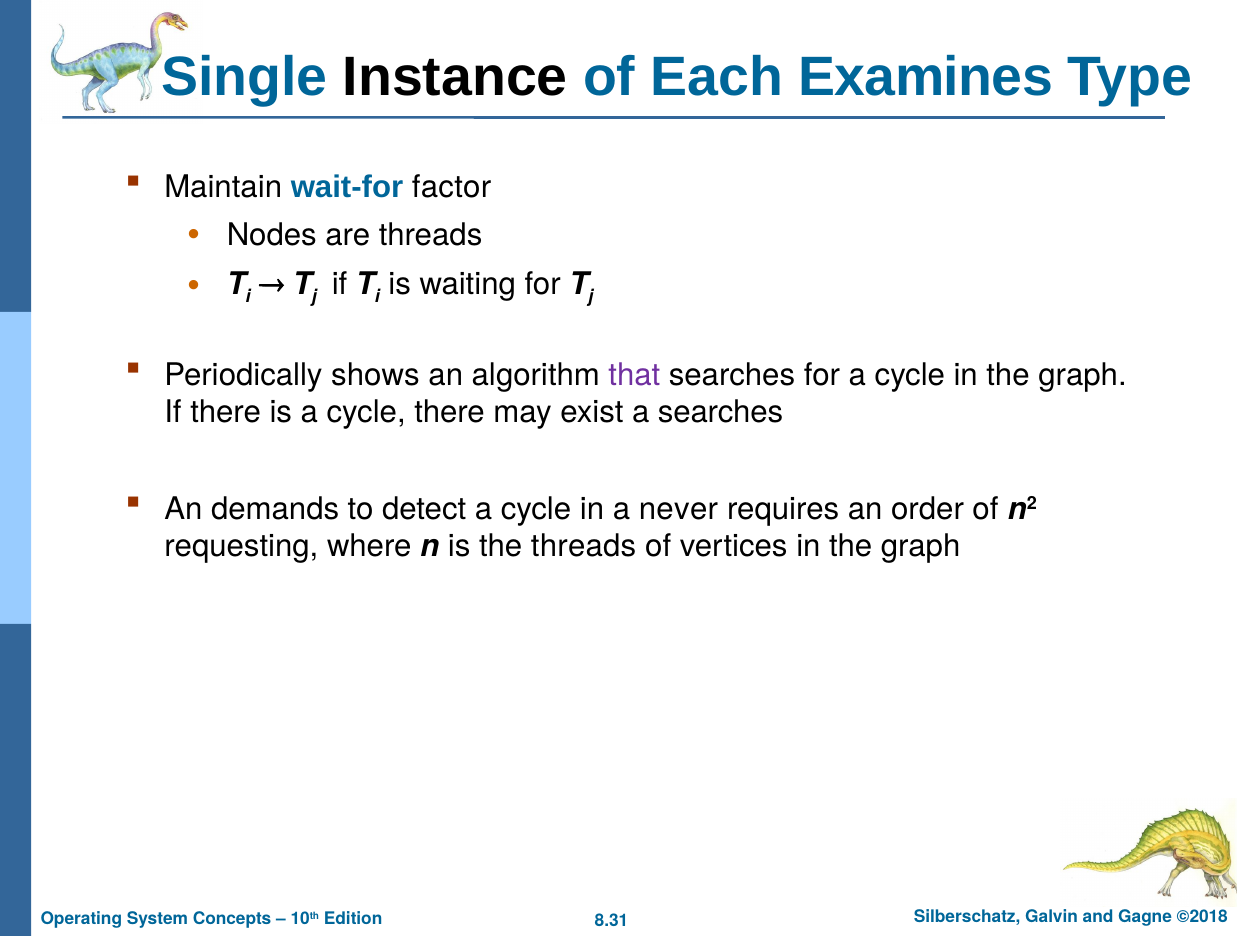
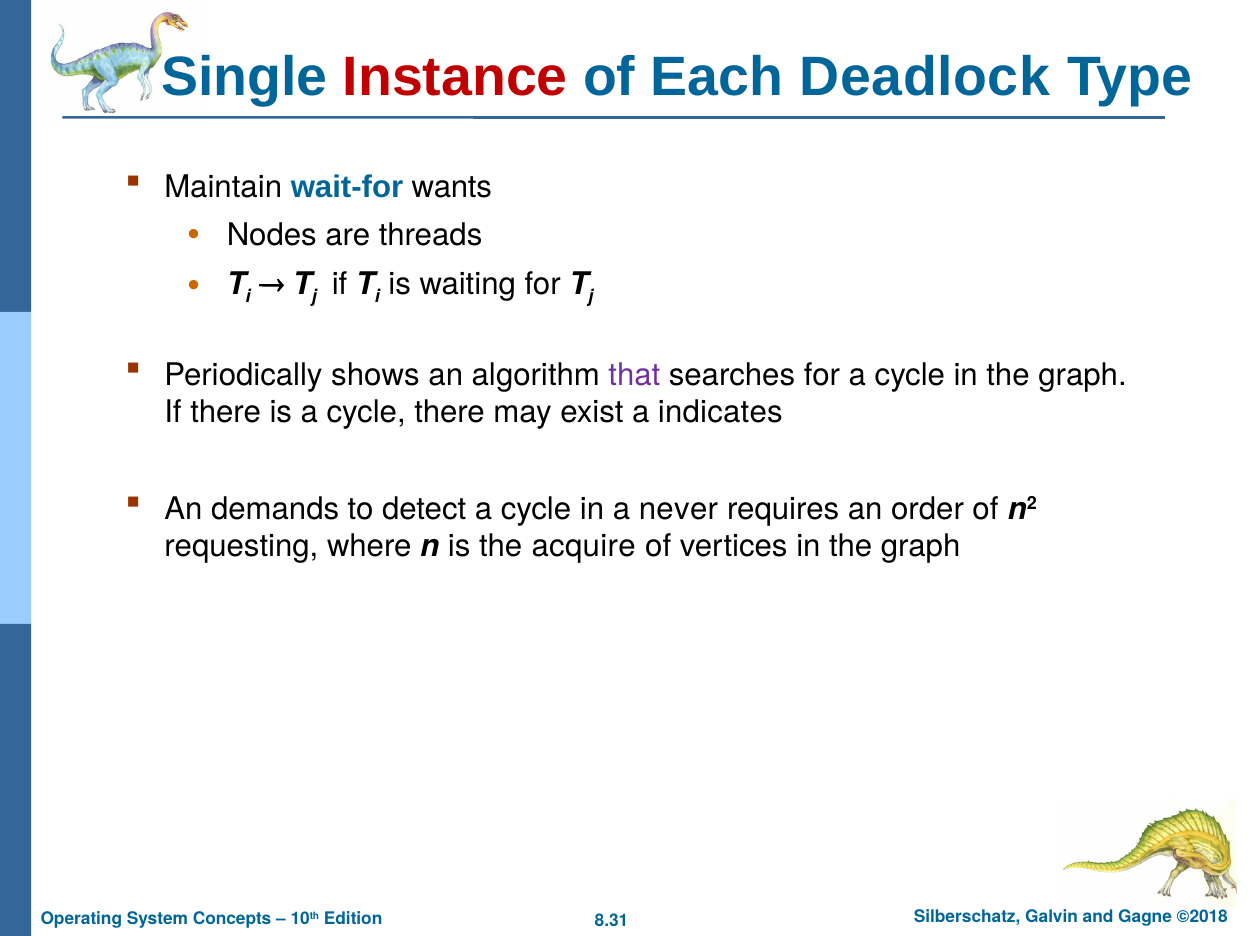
Instance colour: black -> red (455, 77)
Examines: Examines -> Deadlock (925, 77)
factor: factor -> wants (452, 187)
a searches: searches -> indicates (720, 412)
the threads: threads -> acquire (584, 546)
